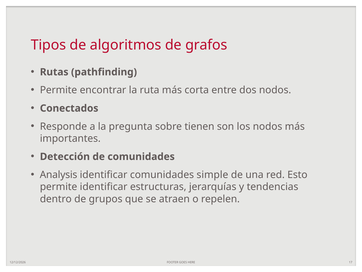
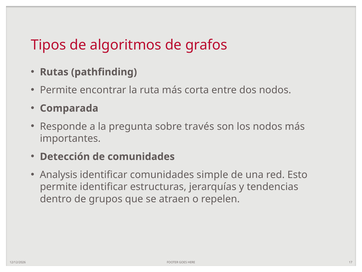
Conectados: Conectados -> Comparada (69, 108)
tienen: tienen -> través (199, 126)
